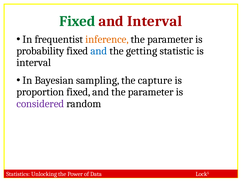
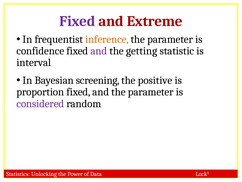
Fixed colour: green -> purple (77, 21)
and Interval: Interval -> Extreme (155, 21)
probability: probability -> confidence (40, 51)
and colour: blue -> purple (99, 51)
sampling: sampling -> screening (98, 80)
capture: capture -> positive (155, 80)
